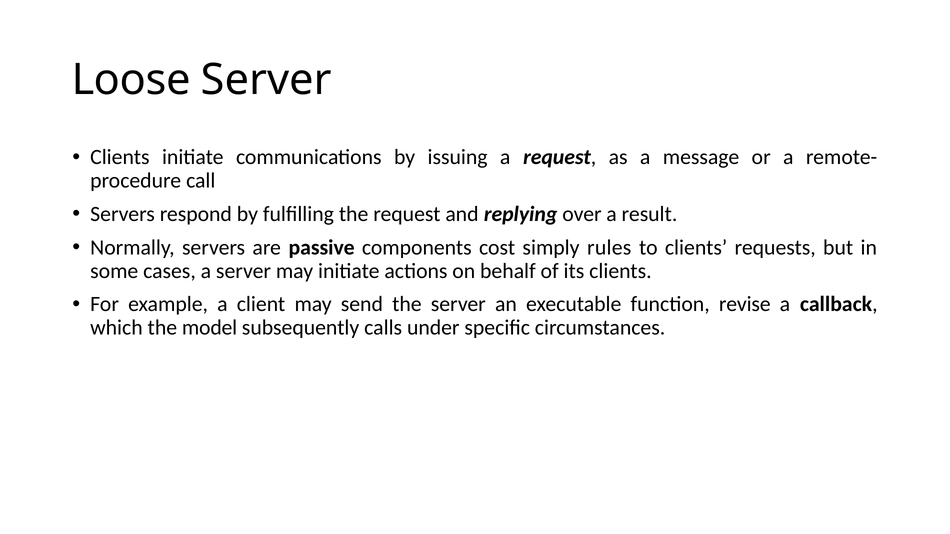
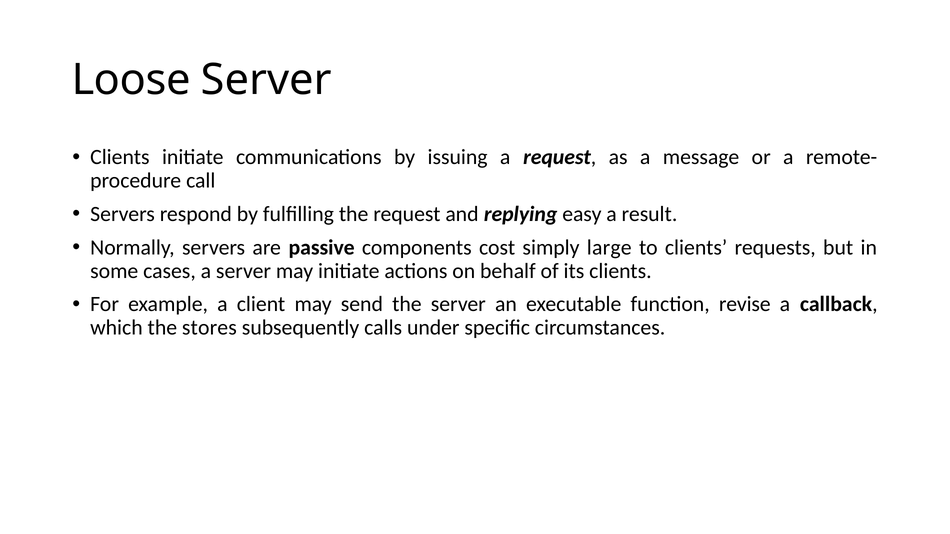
over: over -> easy (582, 214)
rules: rules -> large (609, 248)
model: model -> stores (209, 328)
